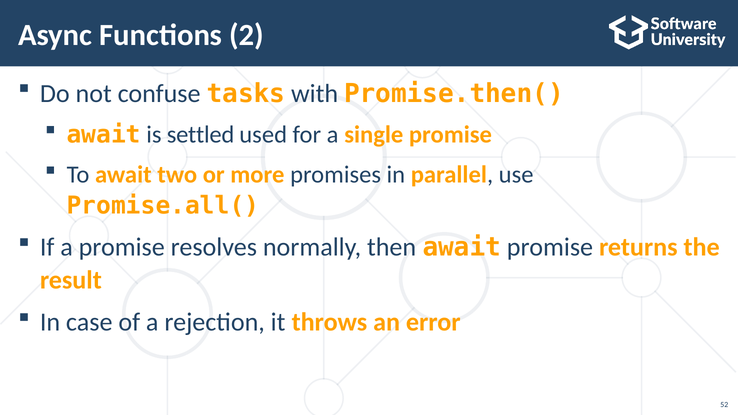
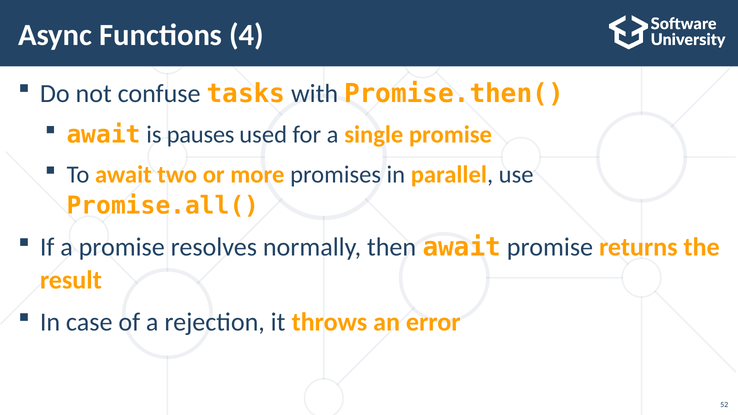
2: 2 -> 4 (246, 35)
settled: settled -> pauses (201, 135)
